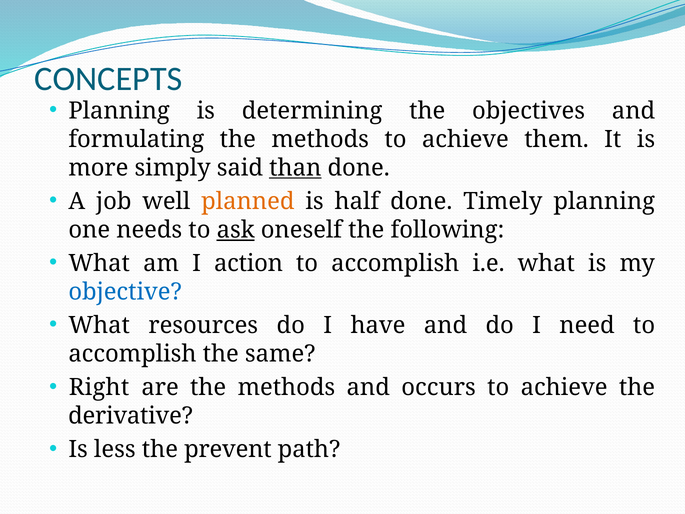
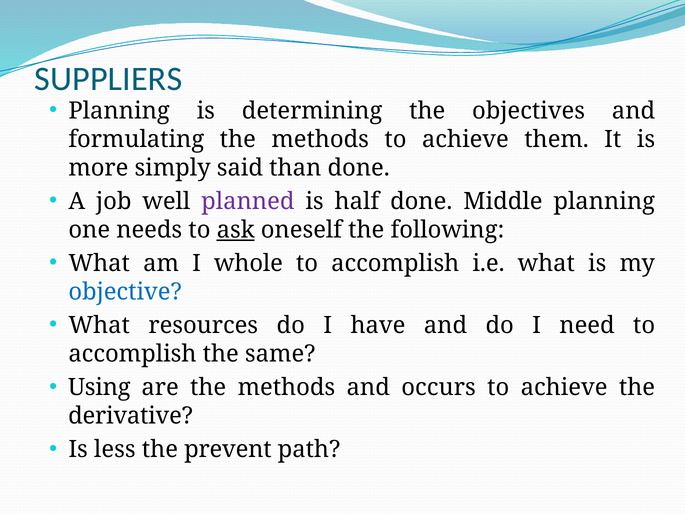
CONCEPTS: CONCEPTS -> SUPPLIERS (108, 79)
than underline: present -> none (295, 168)
planned colour: orange -> purple (248, 201)
Timely: Timely -> Middle (503, 201)
action: action -> whole (248, 263)
Right: Right -> Using (99, 387)
